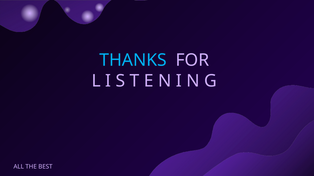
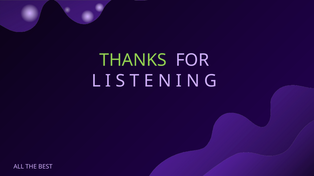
THANKS colour: light blue -> light green (133, 60)
